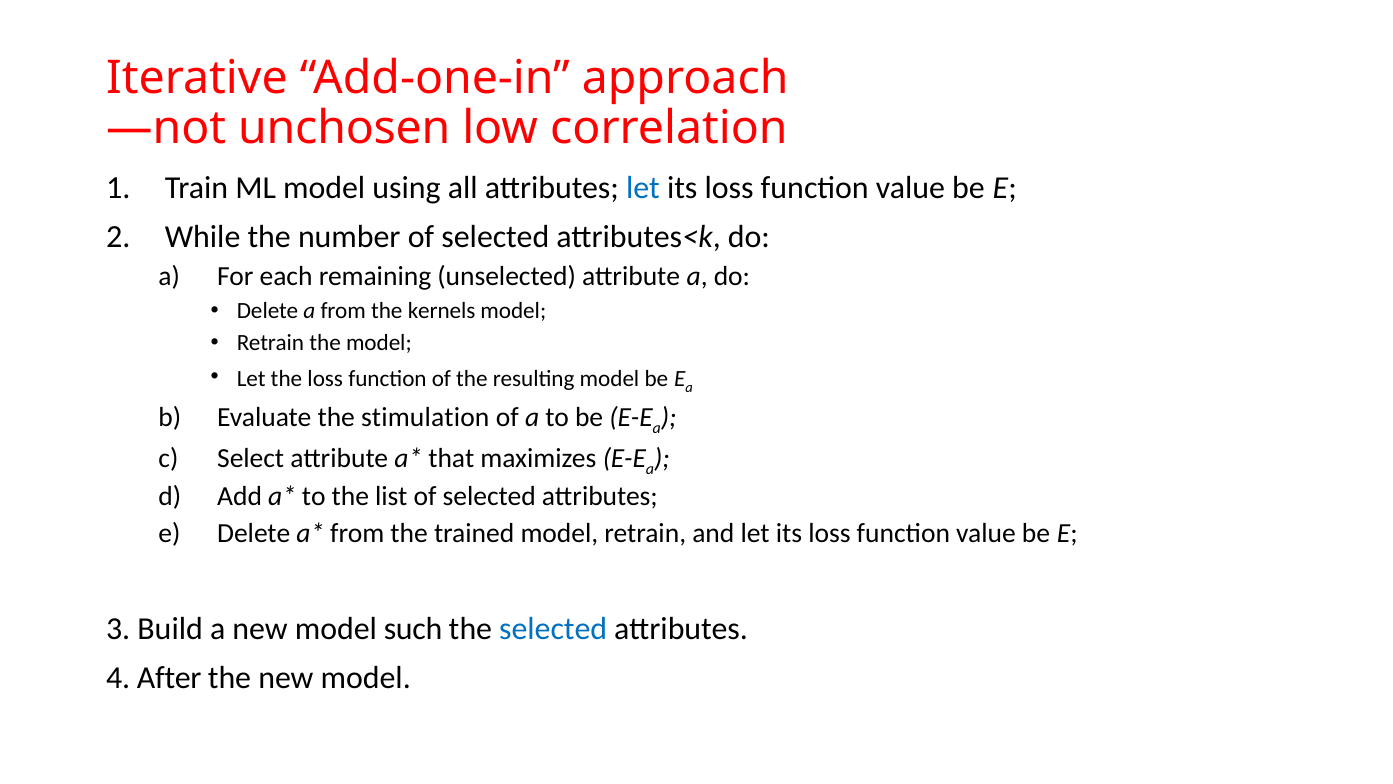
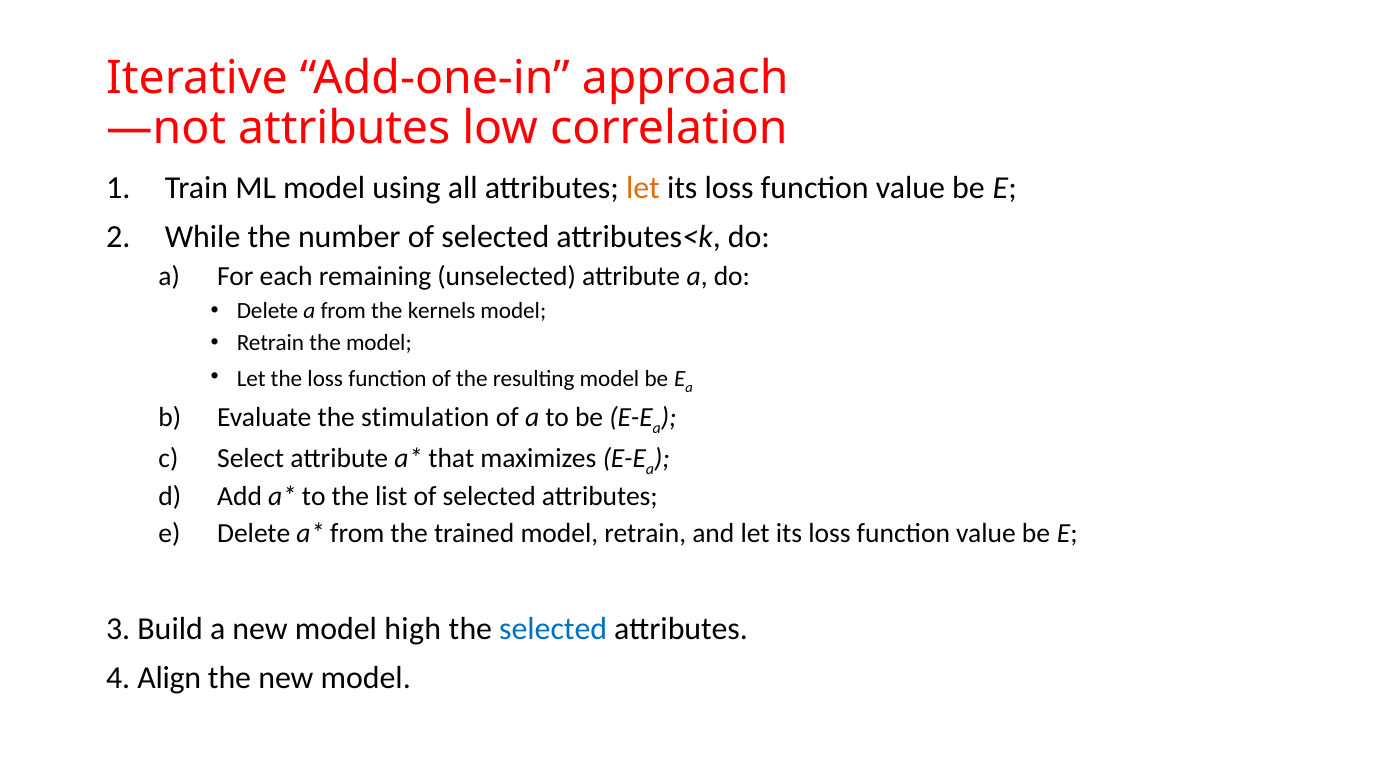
—not unchosen: unchosen -> attributes (344, 128)
let colour: blue -> orange (643, 188)
such: such -> high (413, 629)
After: After -> Align (169, 678)
